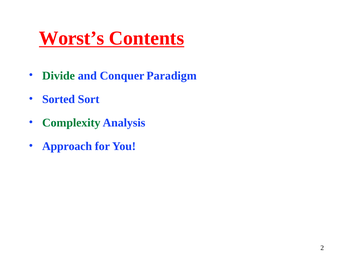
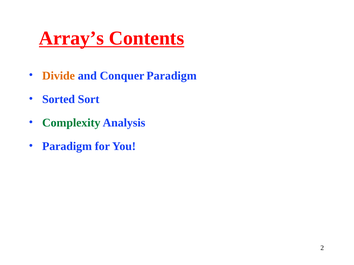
Worst’s: Worst’s -> Array’s (71, 38)
Divide colour: green -> orange (59, 76)
Approach: Approach -> Paradigm (67, 147)
